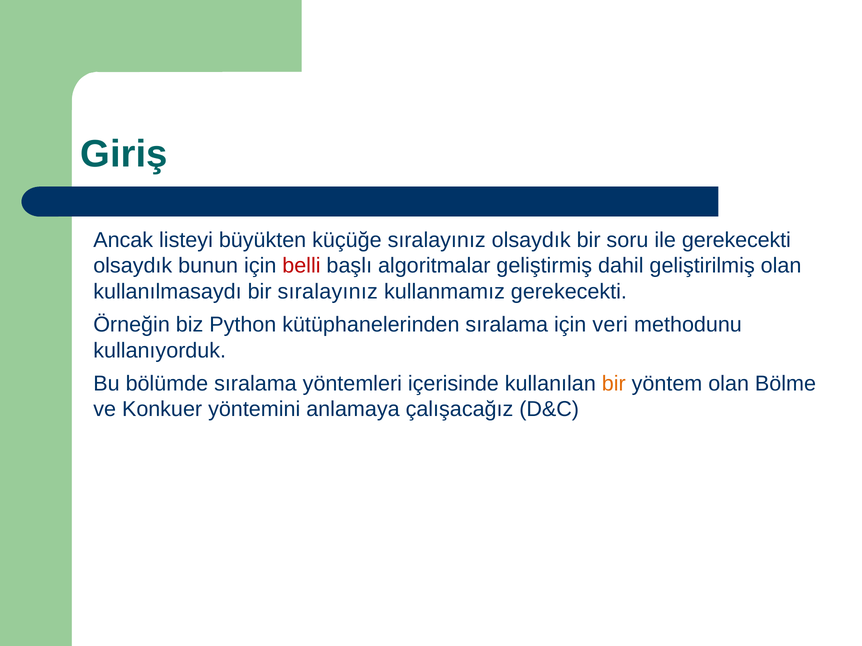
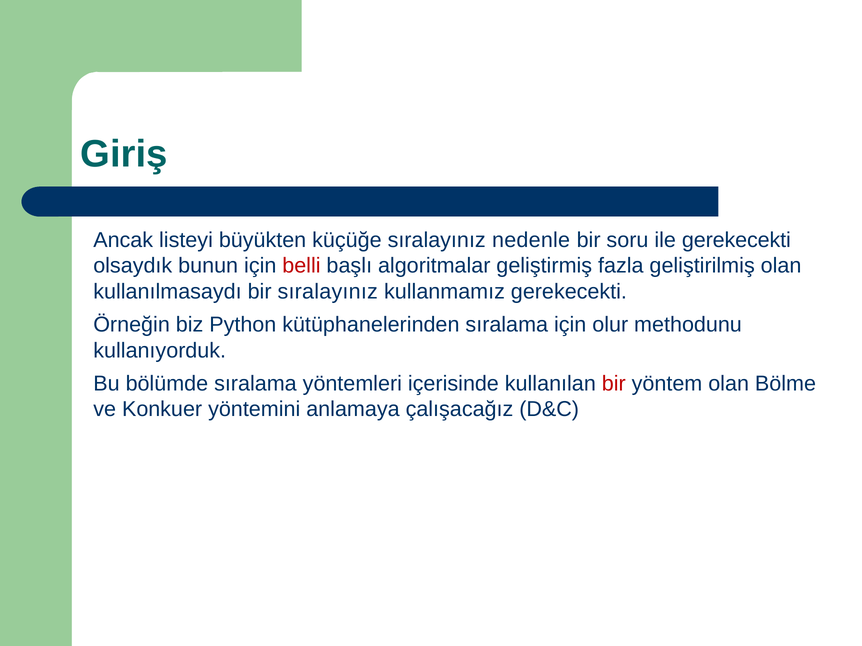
sıralayınız olsaydık: olsaydık -> nedenle (531, 240)
dahil: dahil -> fazla (621, 266)
veri: veri -> olur (610, 325)
bir colour: orange -> red (614, 384)
